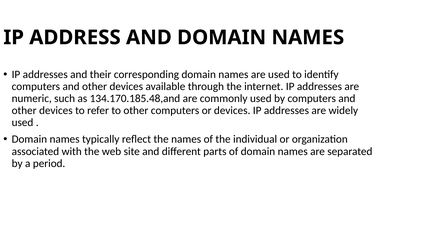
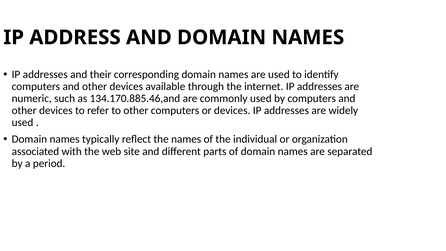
134.170.185.48,and: 134.170.185.48,and -> 134.170.885.46,and (135, 98)
